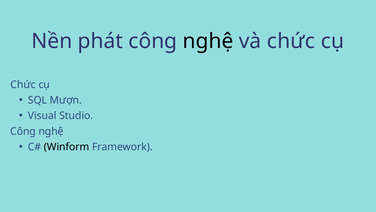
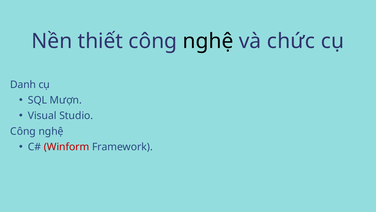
phát: phát -> thiết (100, 41)
Chức: Chức -> Danh (23, 84)
Winform colour: black -> red (67, 147)
